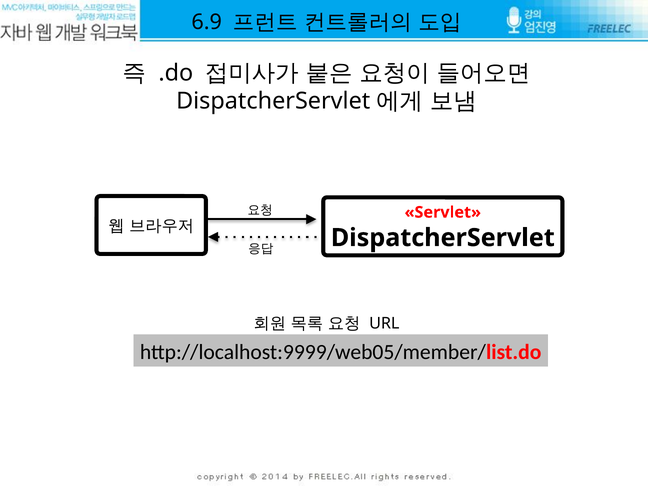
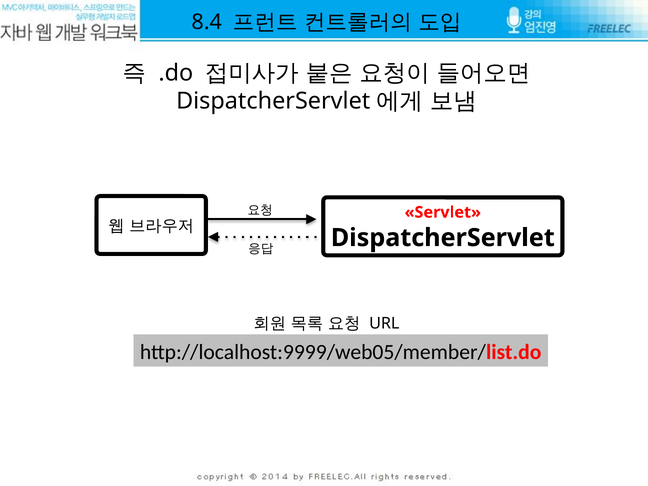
6.9: 6.9 -> 8.4 (207, 22)
